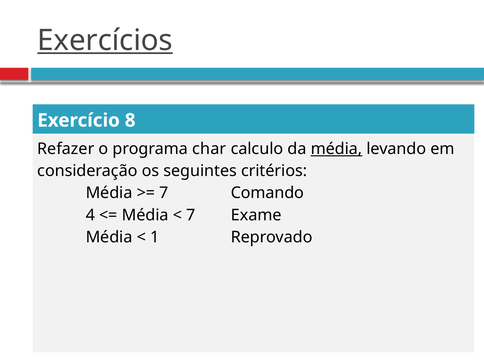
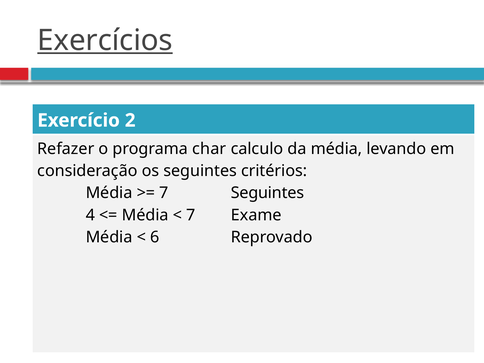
8: 8 -> 2 (130, 120)
média underline: present -> none (336, 149)
7 Comando: Comando -> Seguintes (267, 193)
1: 1 -> 6 (155, 237)
